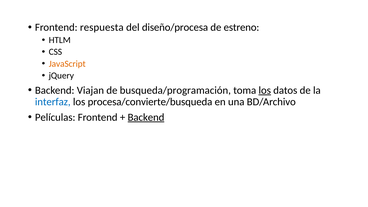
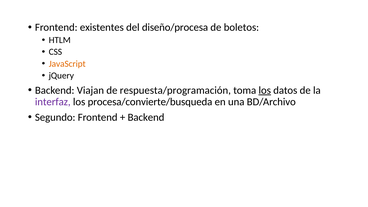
respuesta: respuesta -> existentes (102, 27)
estreno: estreno -> boletos (241, 27)
busqueda/programación: busqueda/programación -> respuesta/programación (175, 90)
interfaz colour: blue -> purple (53, 102)
Películas: Películas -> Segundo (55, 117)
Backend underline: present -> none (146, 117)
